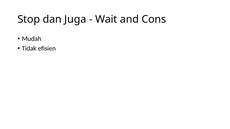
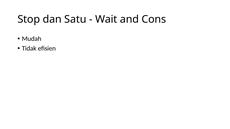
Juga: Juga -> Satu (75, 19)
